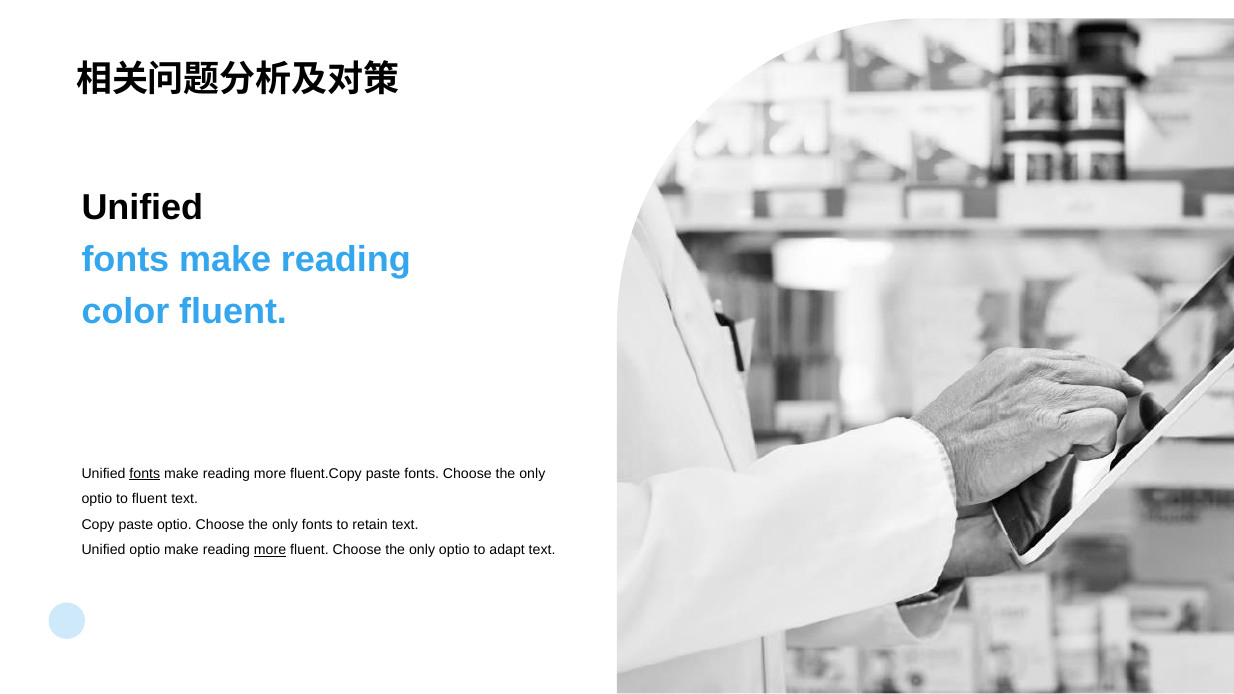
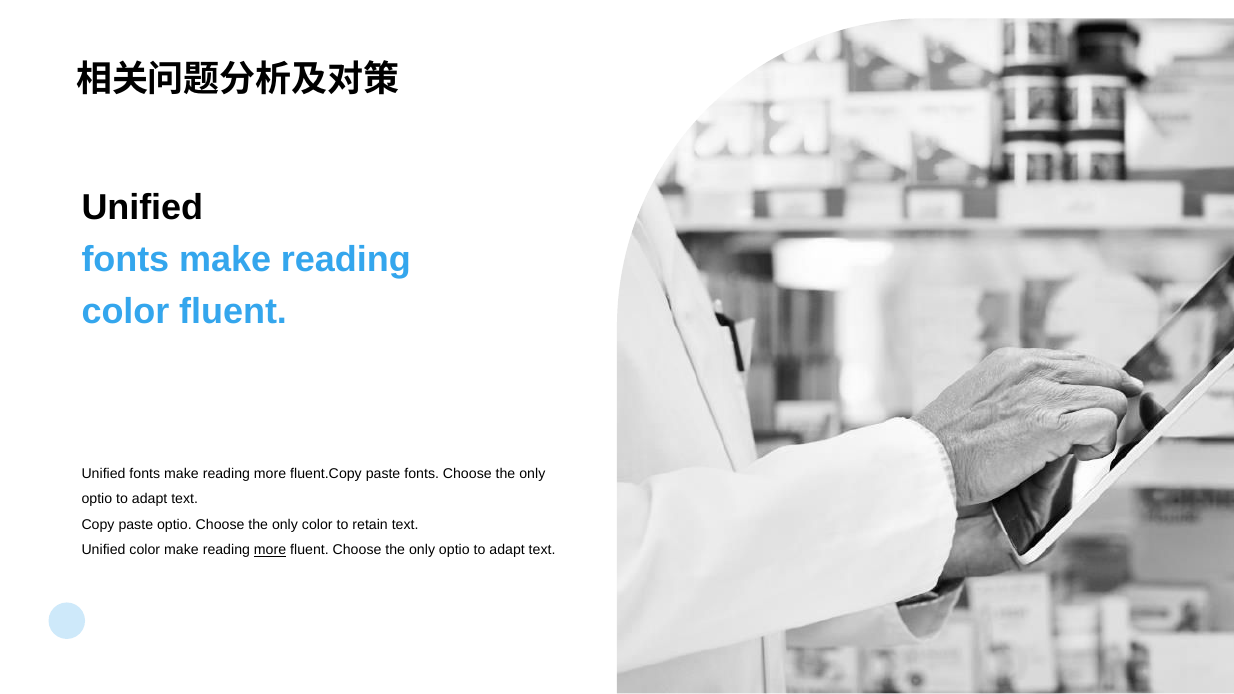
fonts underline: present -> none (145, 474)
fluent: fluent -> adapt (150, 499)
only fonts: fonts -> color (317, 525)
Unified optio: optio -> color (145, 550)
